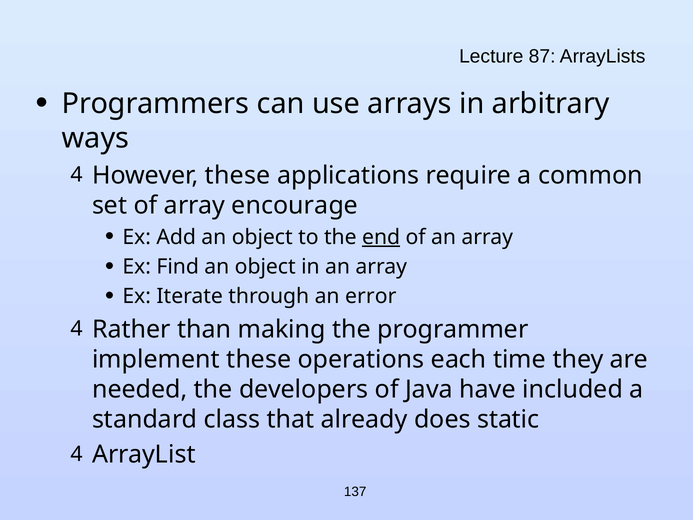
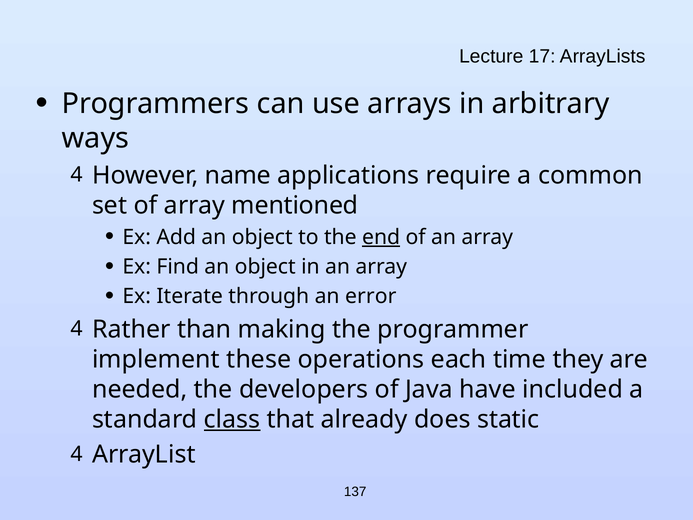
87: 87 -> 17 (542, 56)
However these: these -> name (238, 175)
encourage: encourage -> mentioned (295, 205)
class underline: none -> present (232, 419)
